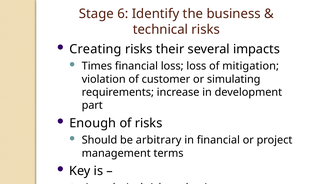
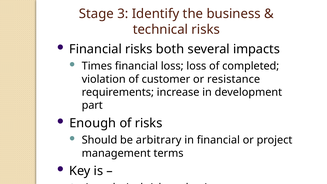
6: 6 -> 3 (123, 14)
Creating: Creating -> Financial (96, 49)
their: their -> both (170, 49)
mitigation: mitigation -> completed (251, 66)
simulating: simulating -> resistance (234, 79)
